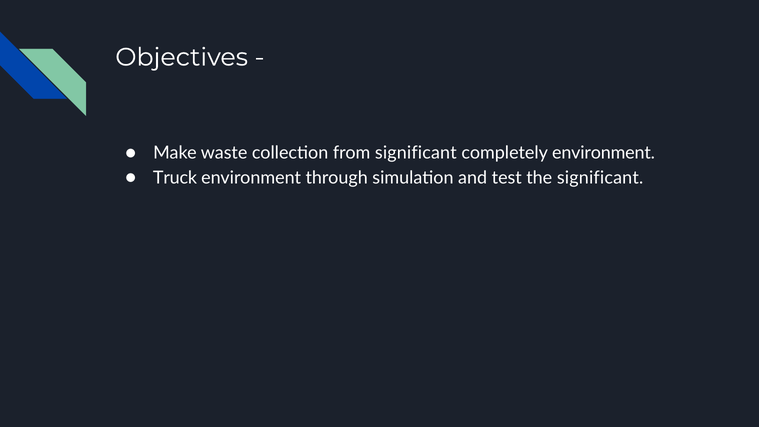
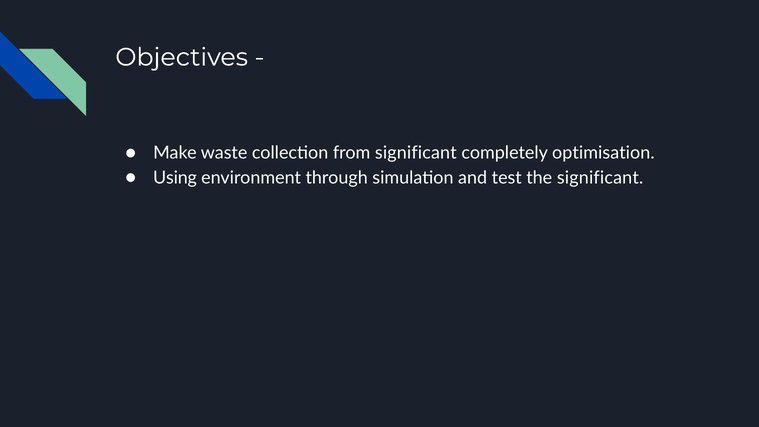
completely environment: environment -> optimisation (603, 153)
Truck: Truck -> Using (175, 178)
